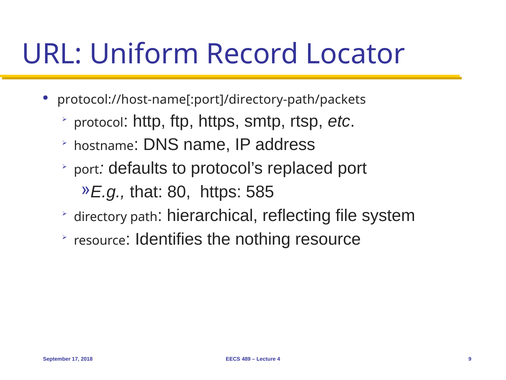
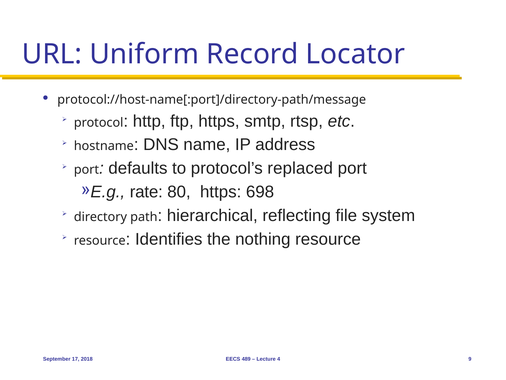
protocol://host-name[:port]/directory-path/packets: protocol://host-name[:port]/directory-path/packets -> protocol://host-name[:port]/directory-path/message (212, 100)
that: that -> rate (146, 192)
585: 585 -> 698 (260, 192)
